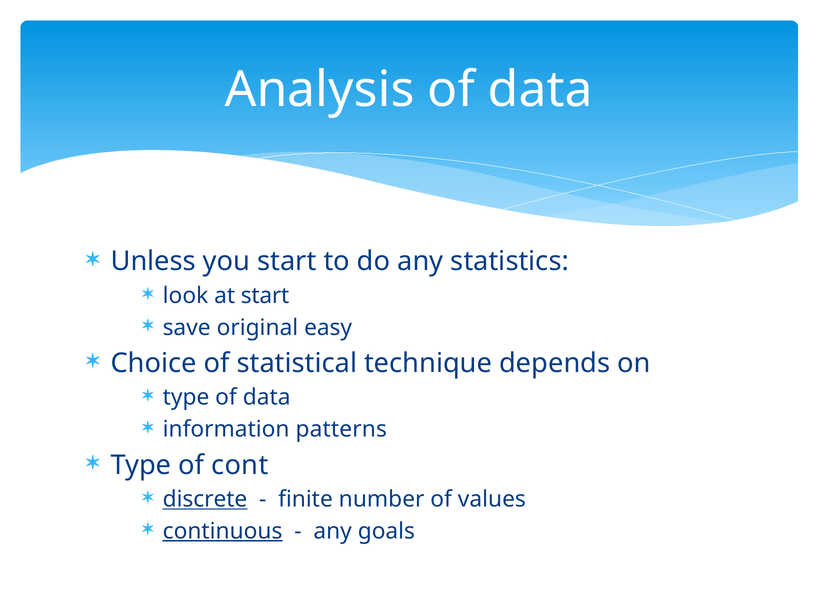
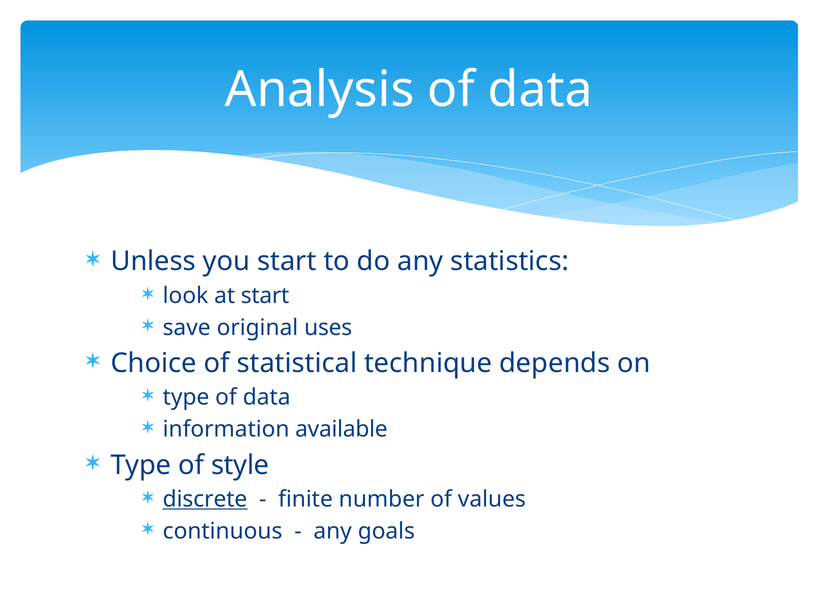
easy: easy -> uses (328, 328)
patterns: patterns -> available (341, 430)
cont: cont -> style (240, 465)
continuous underline: present -> none (223, 532)
